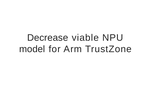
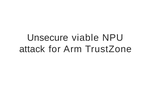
Decrease: Decrease -> Unsecure (48, 38)
model: model -> attack (32, 49)
